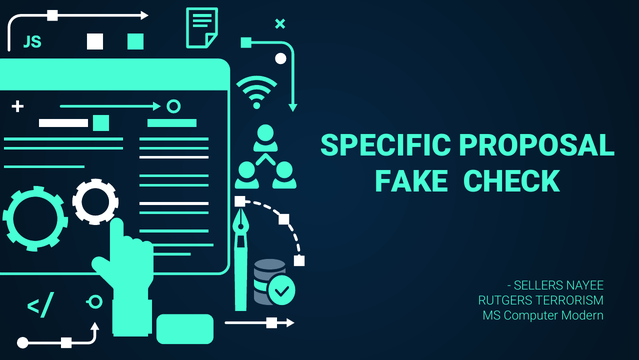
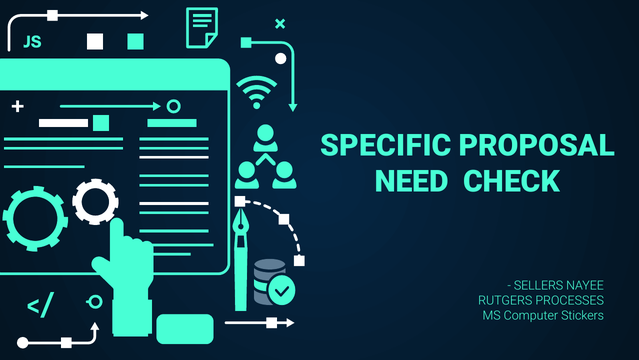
FAKE: FAKE -> NEED (412, 182)
TERRORISM: TERRORISM -> PROCESSES (570, 300)
Modern: Modern -> Stickers (583, 315)
